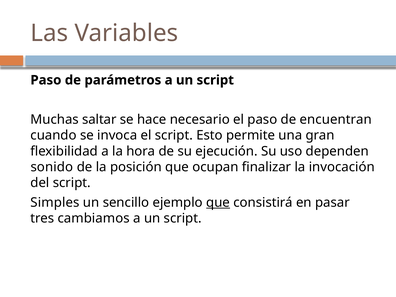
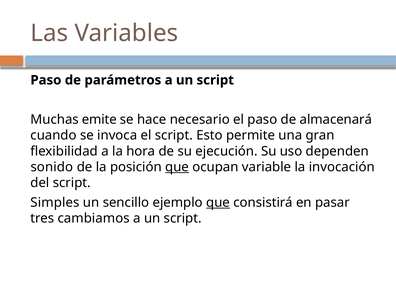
saltar: saltar -> emite (99, 119)
encuentran: encuentran -> almacenará (336, 119)
que underline: none -> present (177, 167)
finalizar: finalizar -> variable (267, 167)
